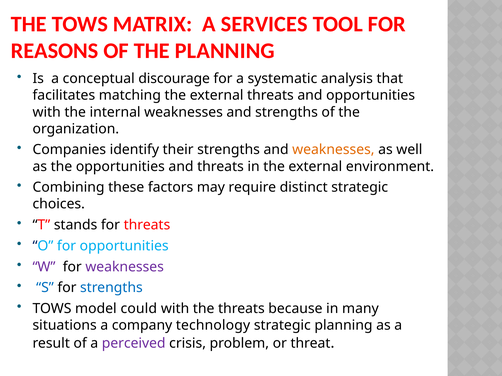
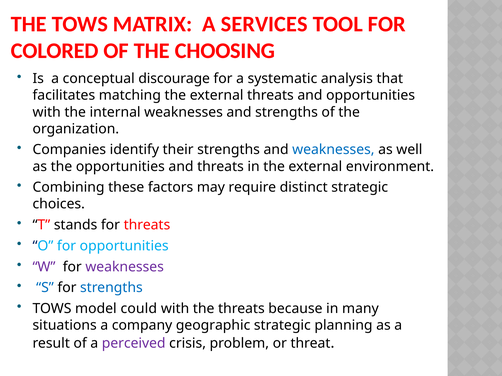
REASONS: REASONS -> COLORED (55, 51)
THE PLANNING: PLANNING -> CHOOSING (225, 51)
weaknesses colour: orange -> blue (333, 150)
technology: technology -> geographic (213, 326)
